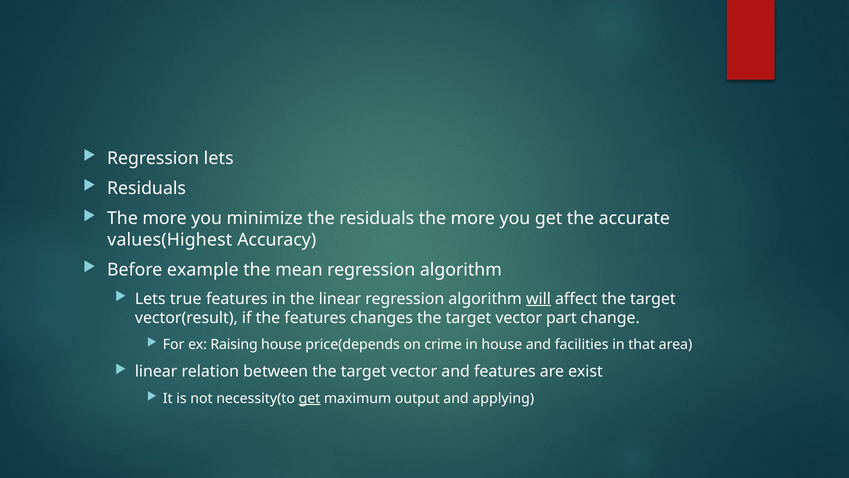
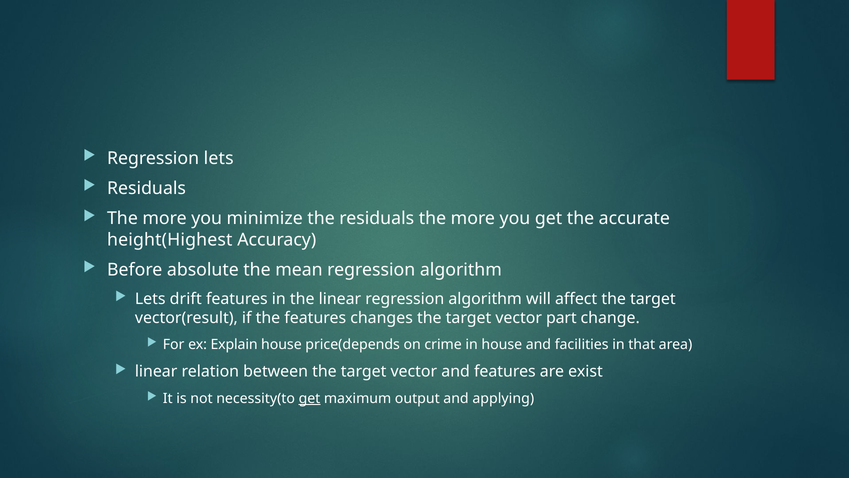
values(Highest: values(Highest -> height(Highest (170, 240)
example: example -> absolute (203, 270)
true: true -> drift (186, 299)
will underline: present -> none (538, 299)
Raising: Raising -> Explain (234, 344)
